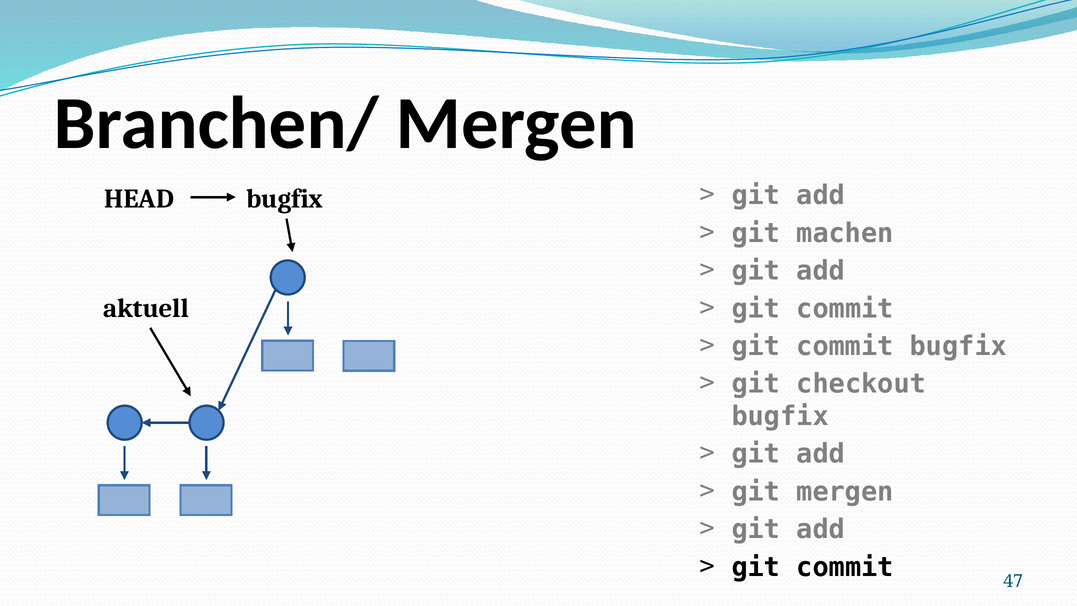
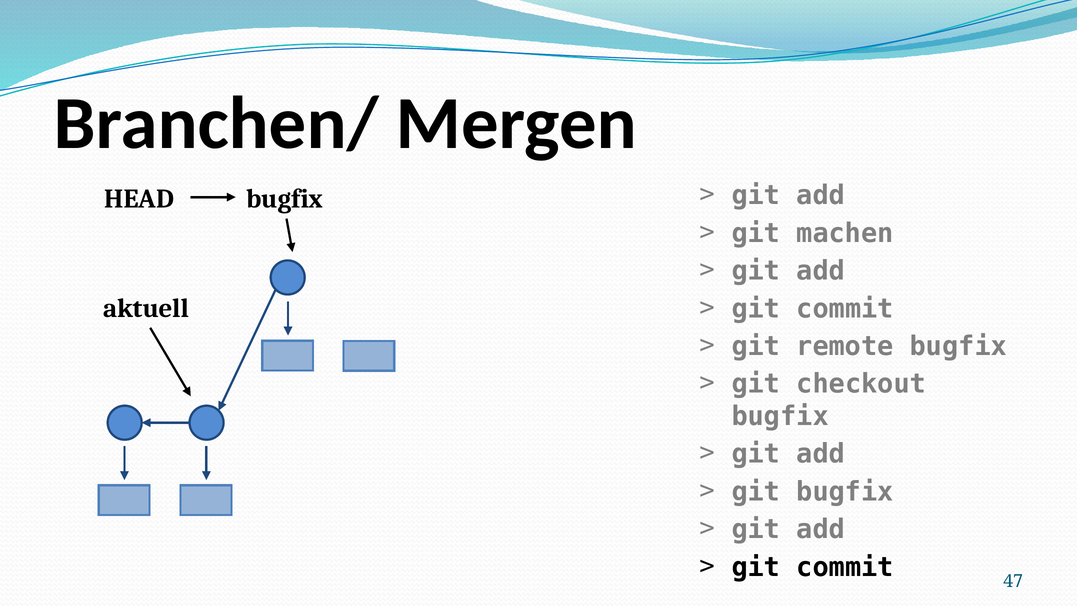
commit: commit -> remote (845, 346)
git mergen: mergen -> bugfix (845, 492)
